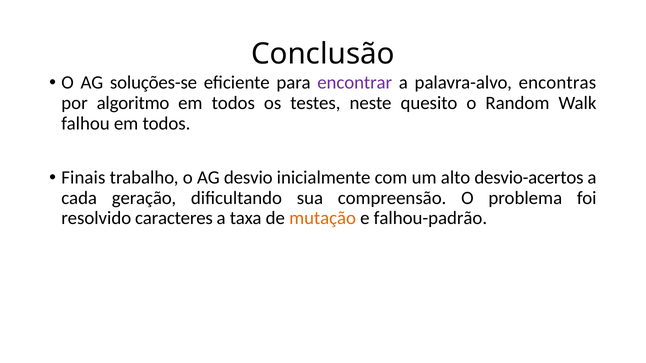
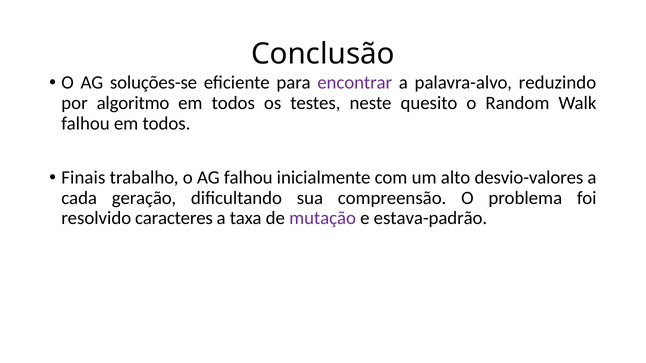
encontras: encontras -> reduzindo (557, 83)
AG desvio: desvio -> falhou (248, 178)
desvio-acertos: desvio-acertos -> desvio-valores (529, 178)
mutação colour: orange -> purple (323, 218)
falhou-padrão: falhou-padrão -> estava-padrão (430, 218)
